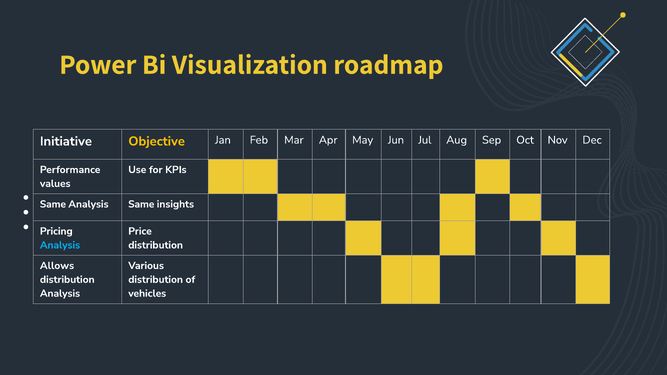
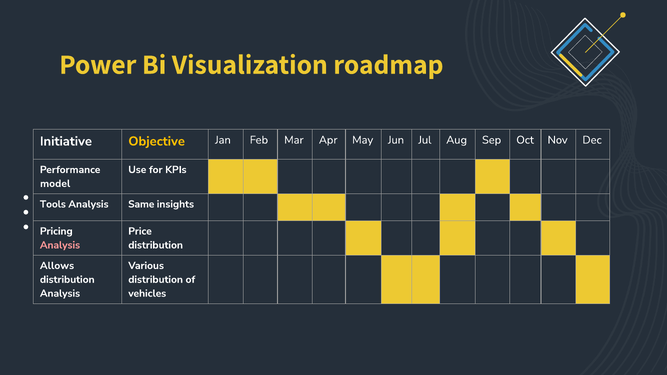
values: values -> model (55, 184)
Same: Same -> Tools (53, 204)
Analysis colour: light blue -> pink (60, 245)
